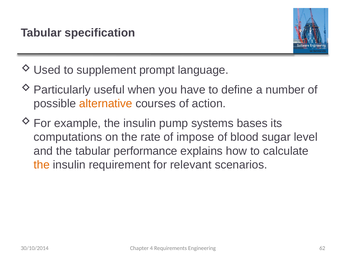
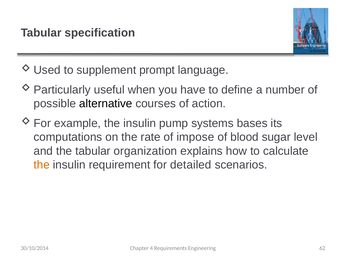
alternative colour: orange -> black (106, 103)
performance: performance -> organization (145, 151)
relevant: relevant -> detailed (191, 165)
